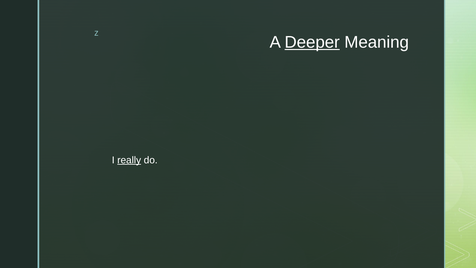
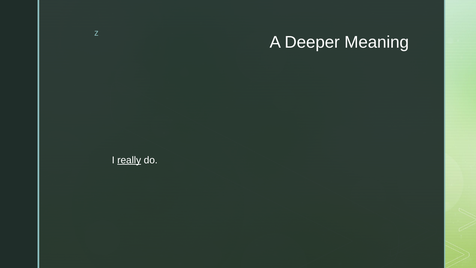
Deeper underline: present -> none (312, 42)
